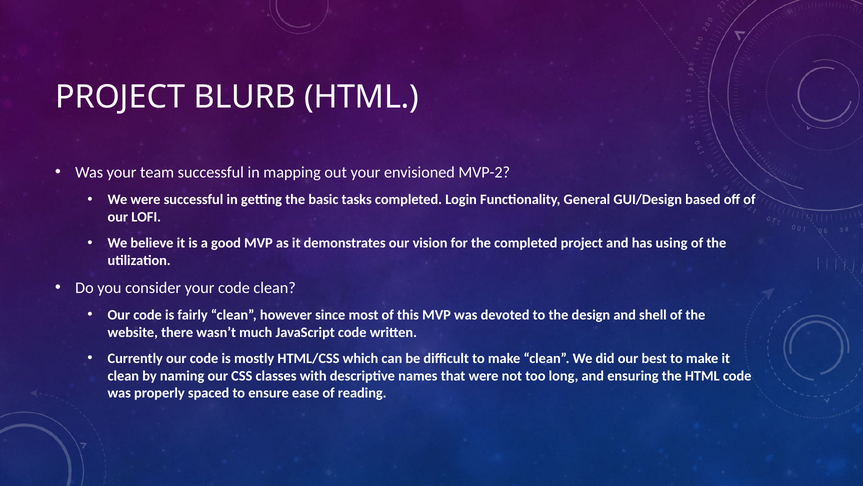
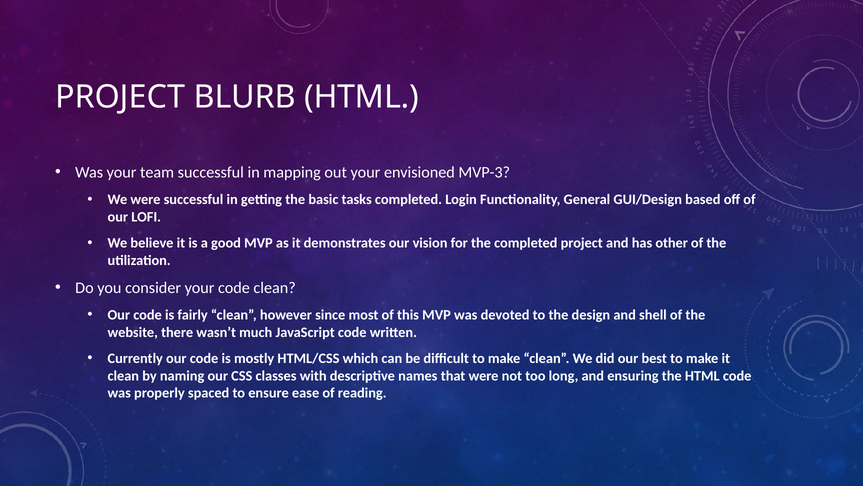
MVP-2: MVP-2 -> MVP-3 (484, 172)
using: using -> other (672, 243)
